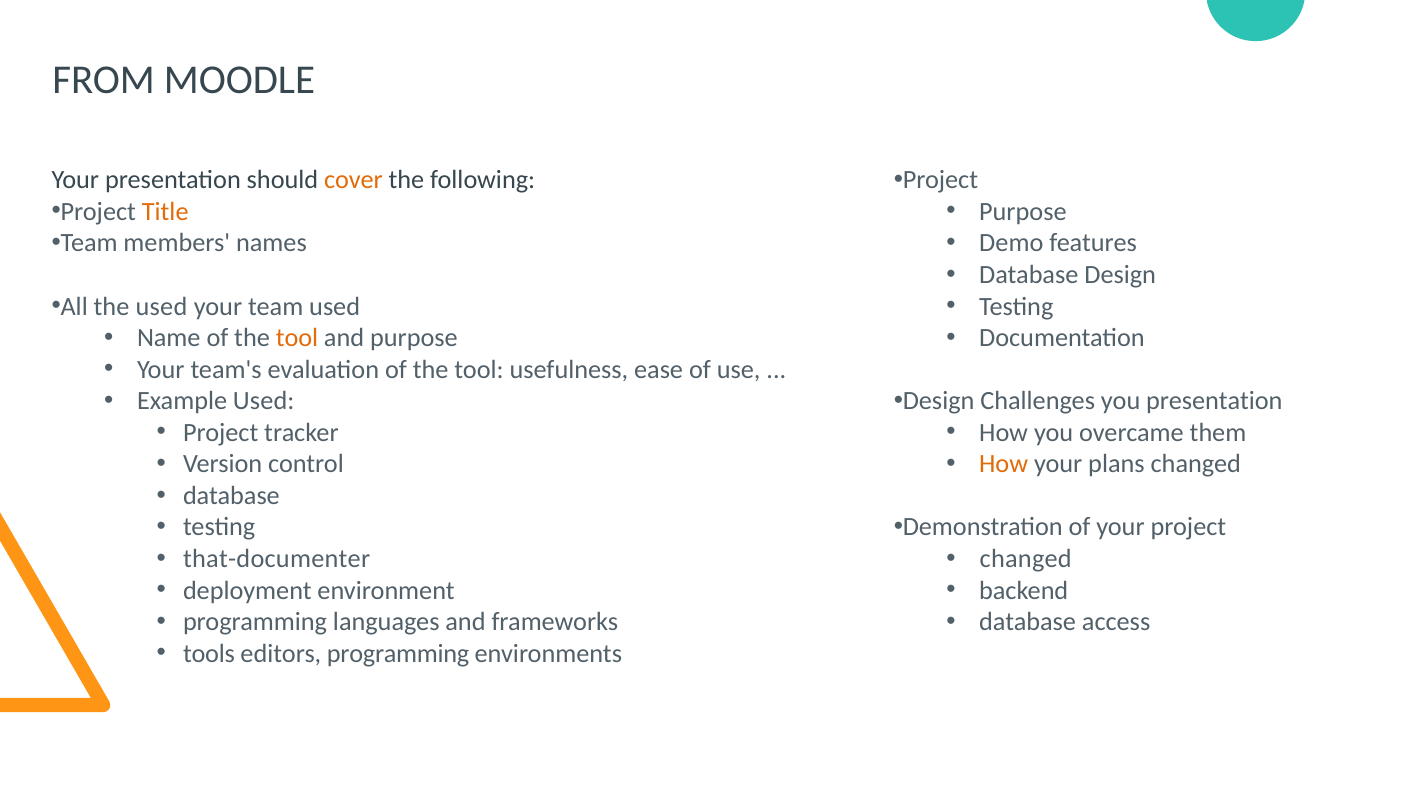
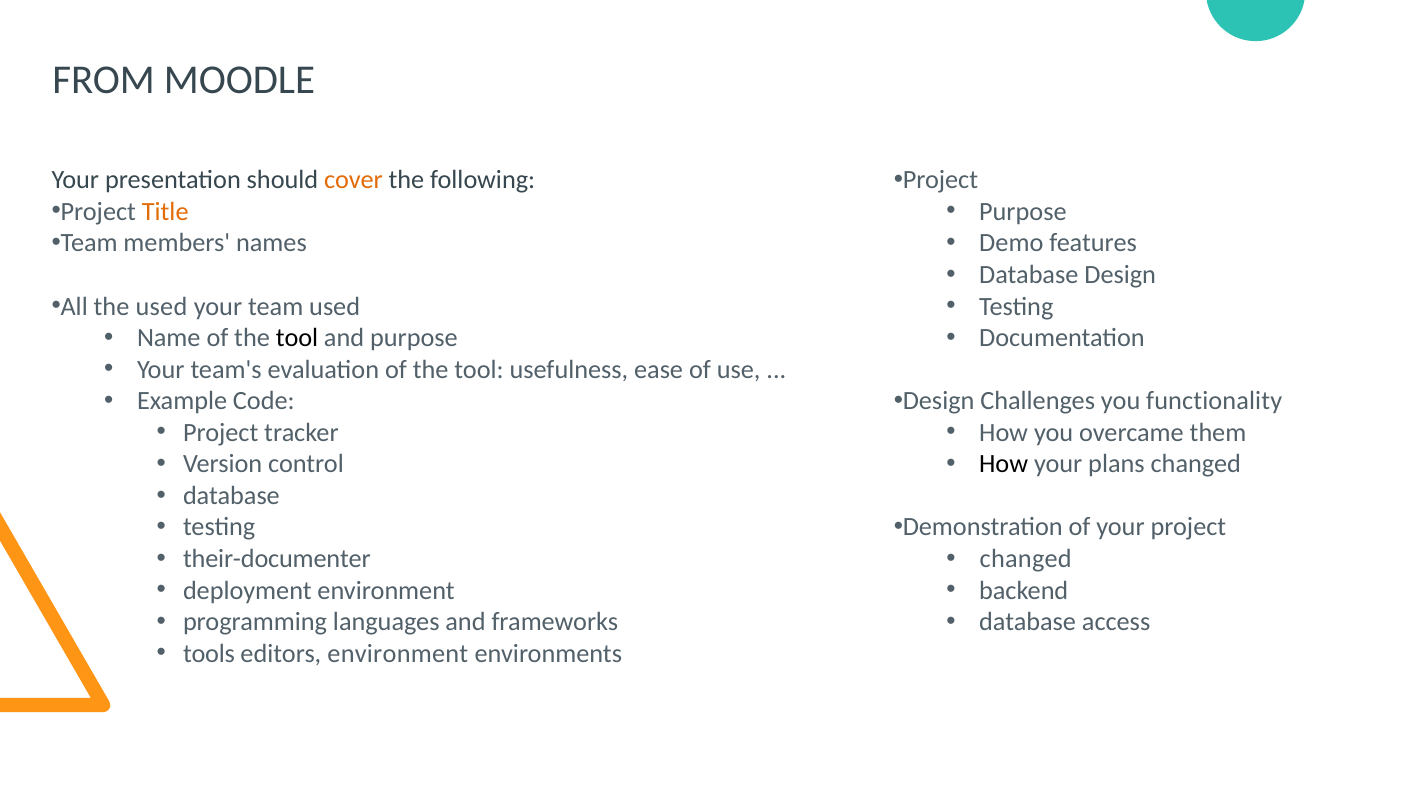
tool colour: orange -> black (297, 338)
Example Used: Used -> Code (264, 401)
you presentation: presentation -> functionality (1214, 401)
How colour: orange -> black (1004, 464)
that-documenter: that-documenter -> their-documenter (277, 559)
editors programming: programming -> environment (398, 653)
